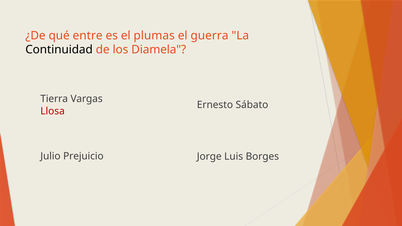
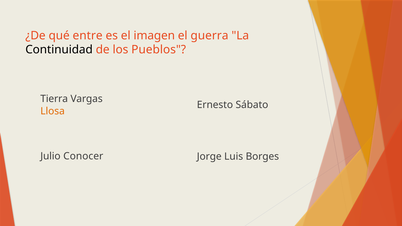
plumas: plumas -> imagen (154, 36)
Diamela: Diamela -> Pueblos (159, 50)
Llosa colour: red -> orange (53, 111)
Prejuicio: Prejuicio -> Conocer (83, 156)
